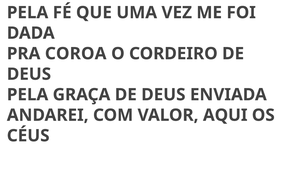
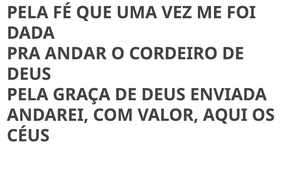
COROA: COROA -> ANDAR (76, 53)
